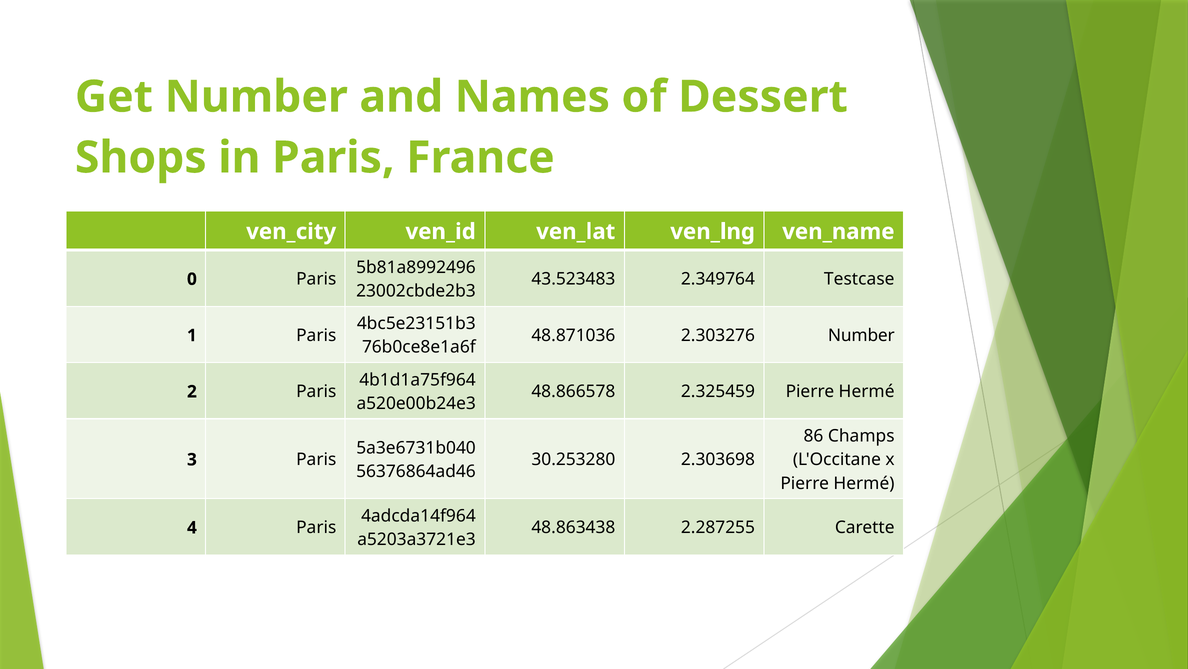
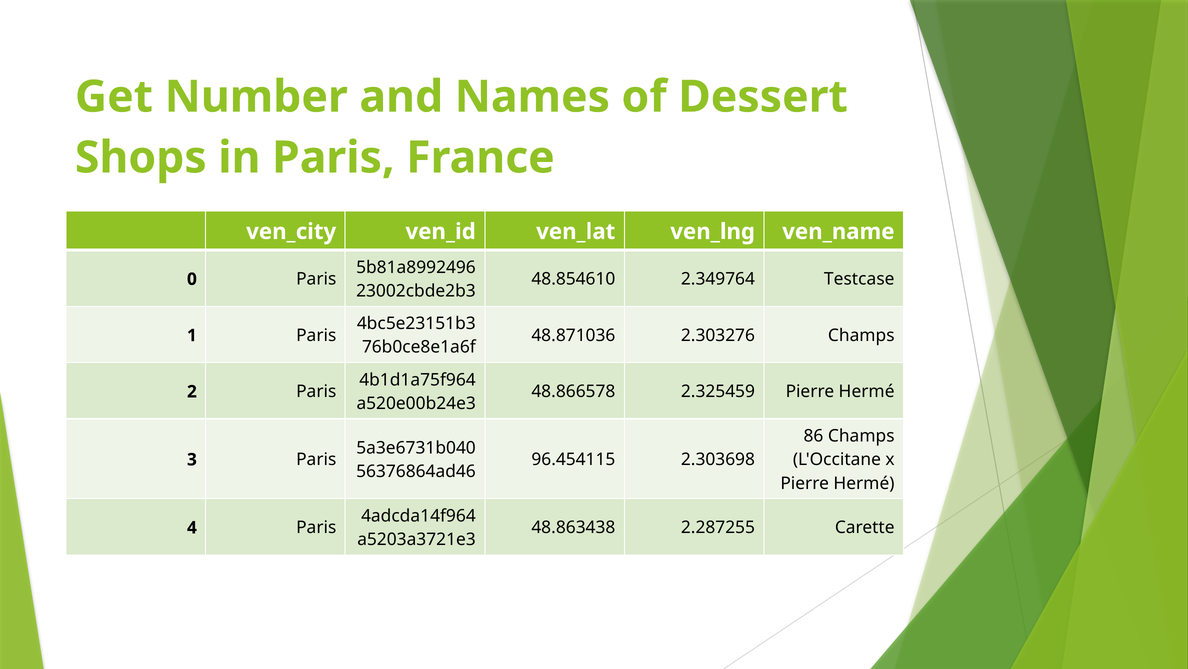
43.523483: 43.523483 -> 48.854610 (573, 279)
2.303276 Number: Number -> Champs (861, 335)
30.253280: 30.253280 -> 96.454115 (573, 459)
